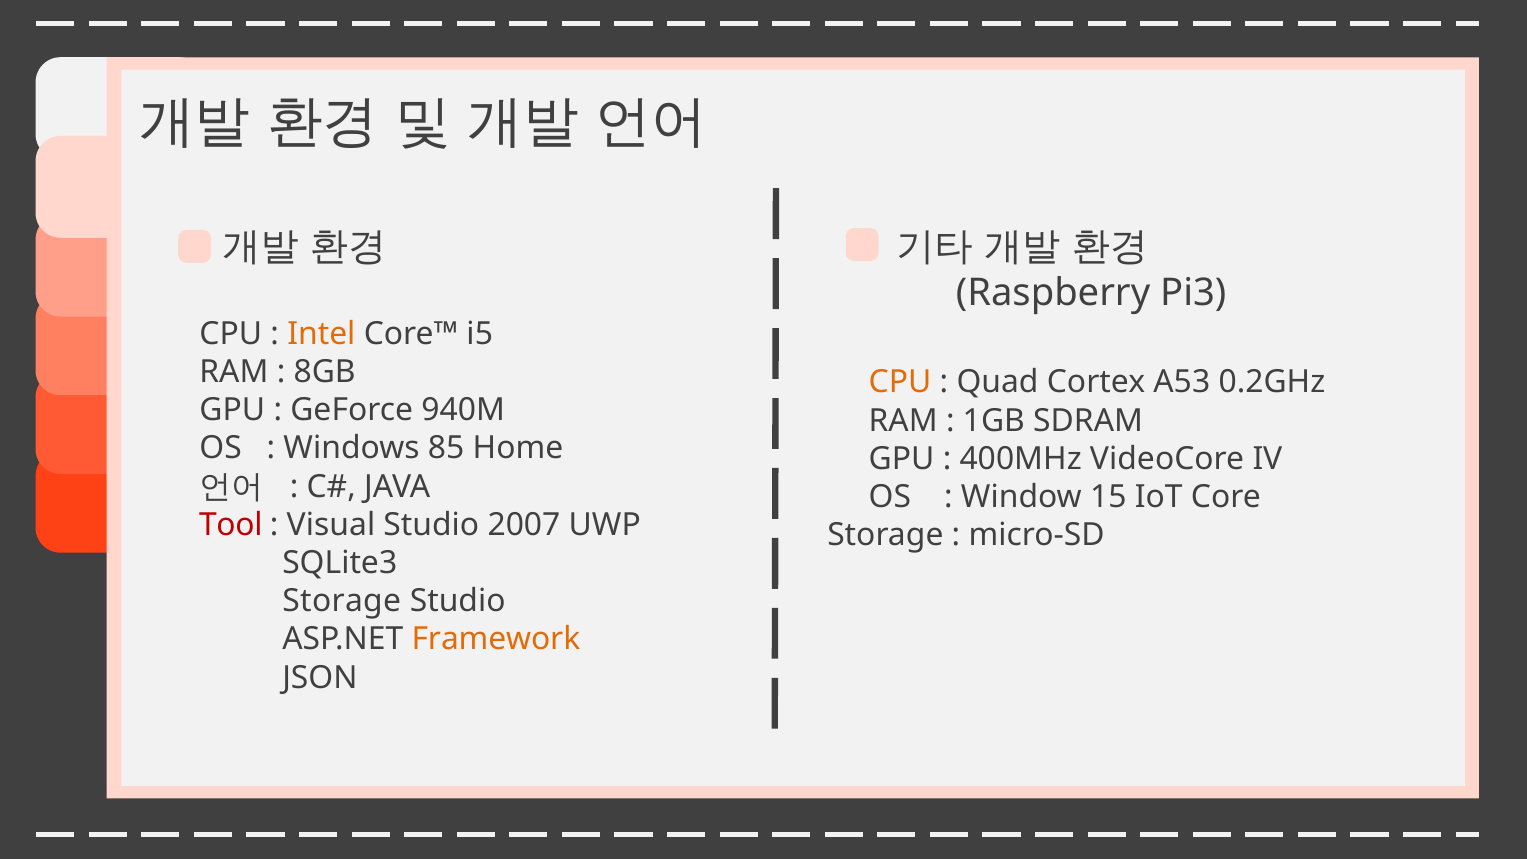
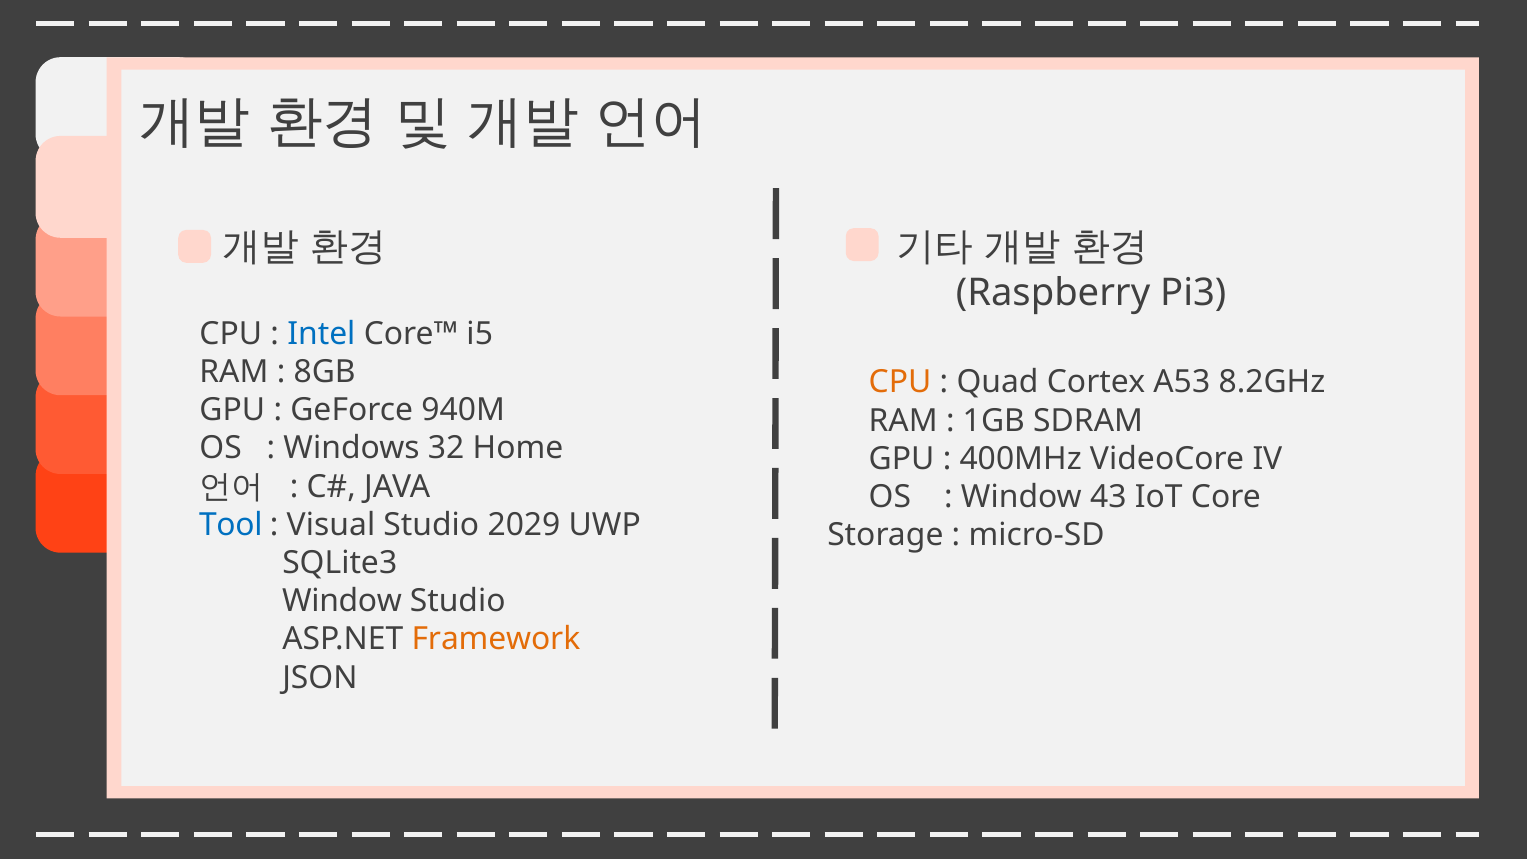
Intel colour: orange -> blue (321, 334)
0.2GHz: 0.2GHz -> 8.2GHz (1272, 382)
85: 85 -> 32 (446, 448)
15: 15 -> 43 (1108, 497)
Tool colour: red -> blue (231, 525)
2007: 2007 -> 2029 (524, 525)
Storage: Storage -> Window (342, 601)
